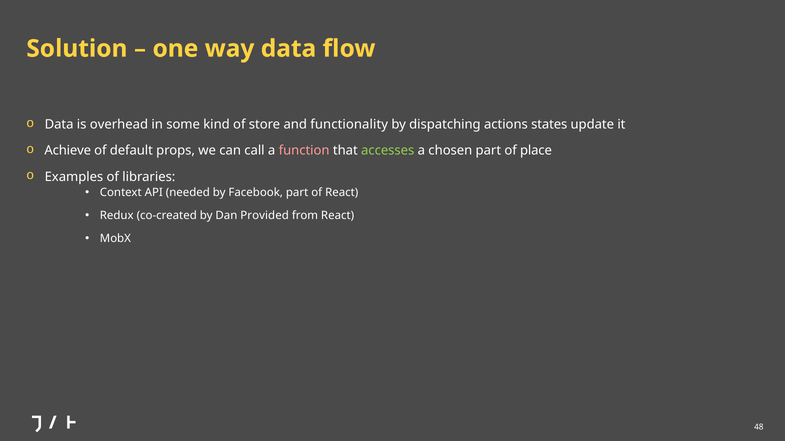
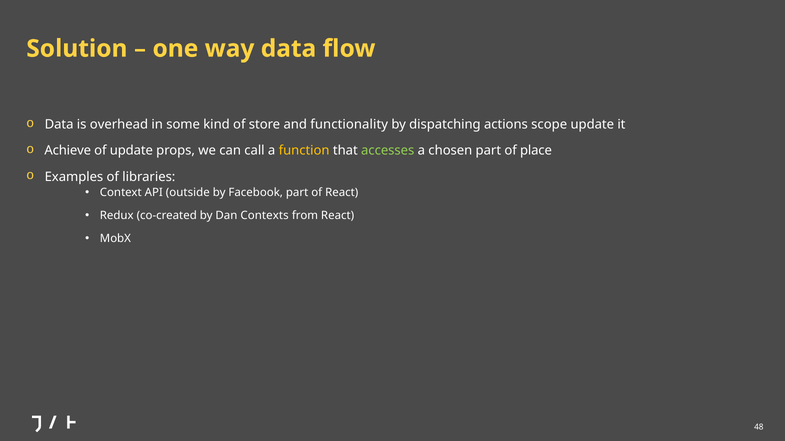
states: states -> scope (549, 125)
of default: default -> update (131, 151)
function colour: pink -> yellow (304, 151)
needed: needed -> outside (188, 193)
Provided: Provided -> Contexts (265, 216)
